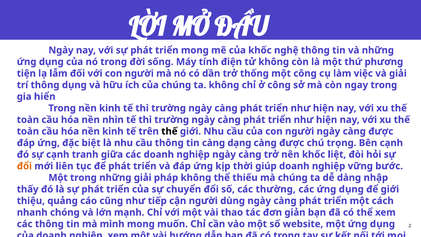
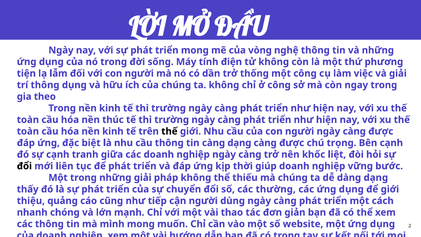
của khốc: khốc -> vòng (260, 50)
hiển: hiển -> theo (45, 97)
nhìn: nhìn -> thúc (113, 120)
đổi colour: orange -> black (24, 166)
dàng nhập: nhập -> dạng (376, 178)
